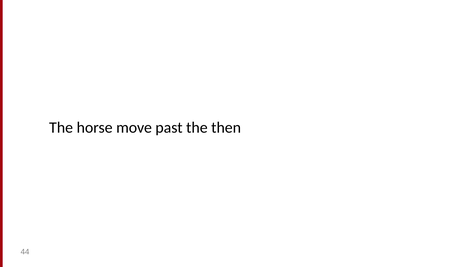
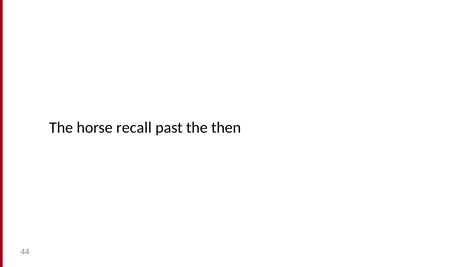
move: move -> recall (134, 128)
